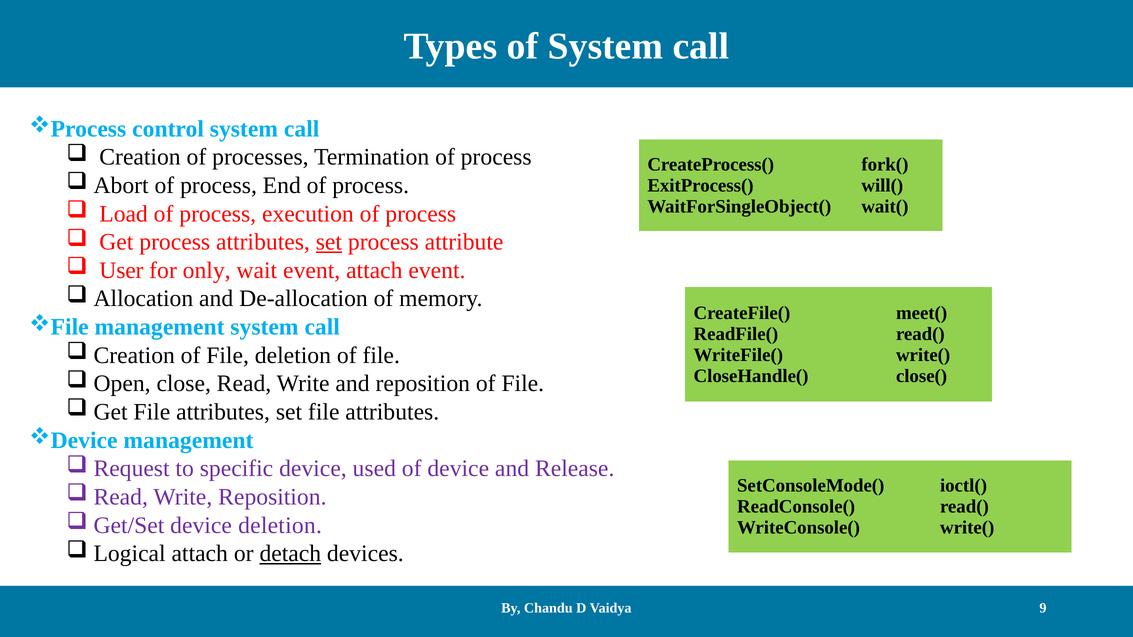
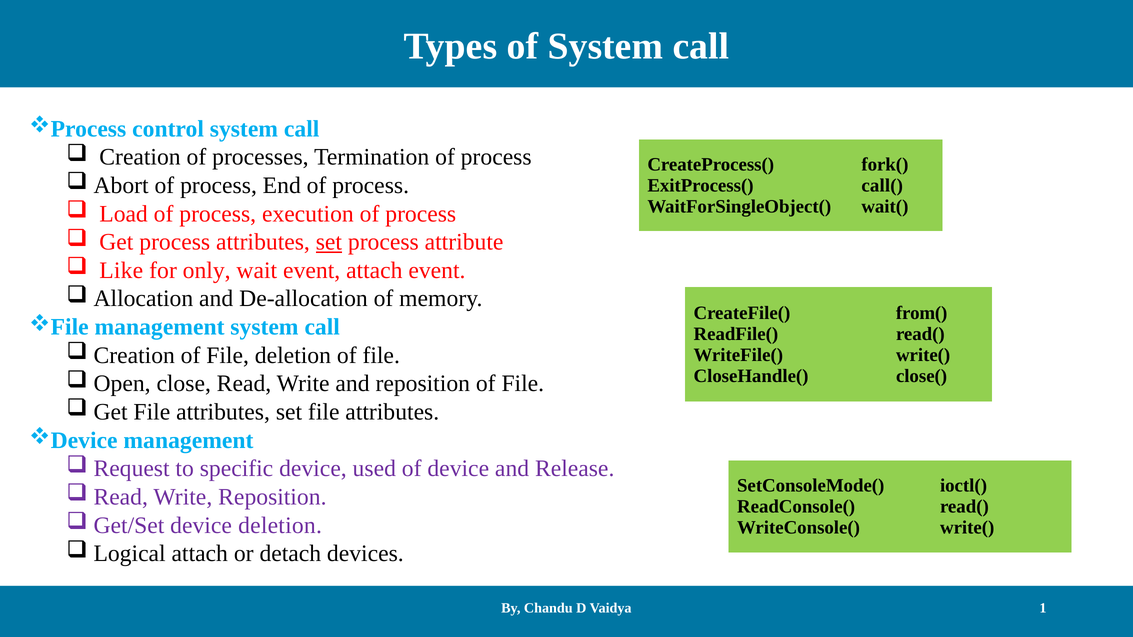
will(: will( -> call( (882, 186)
User: User -> Like (121, 271)
meet(: meet( -> from( (922, 313)
detach underline: present -> none (290, 554)
9: 9 -> 1 (1043, 609)
